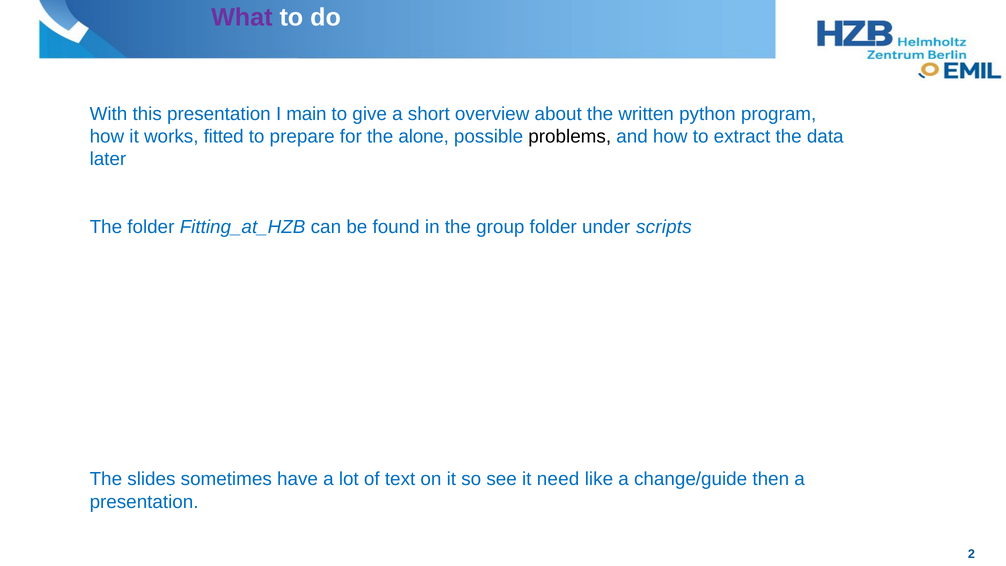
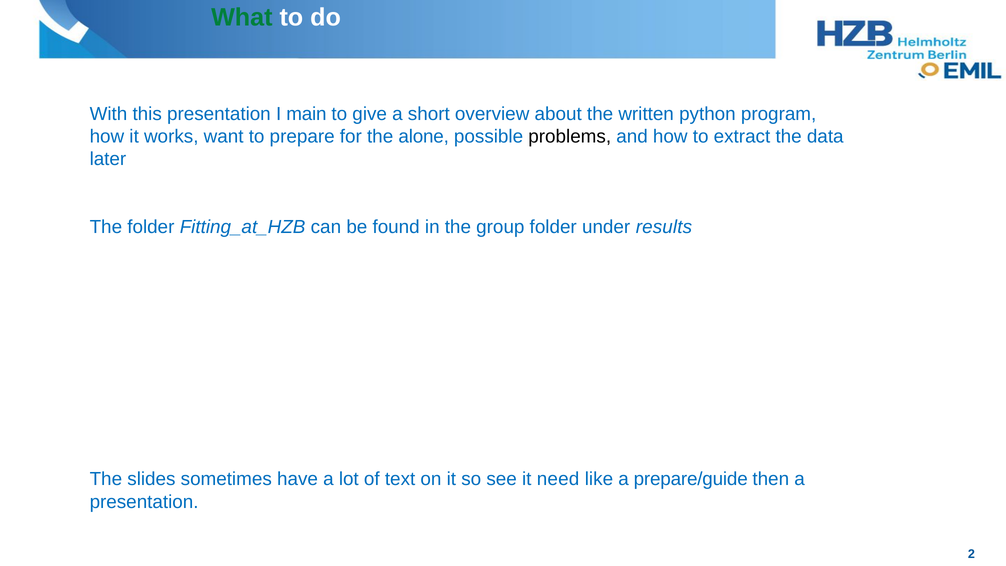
What colour: purple -> green (242, 17)
fitted: fitted -> want (224, 137)
scripts: scripts -> results (664, 227)
change/guide: change/guide -> prepare/guide (691, 479)
